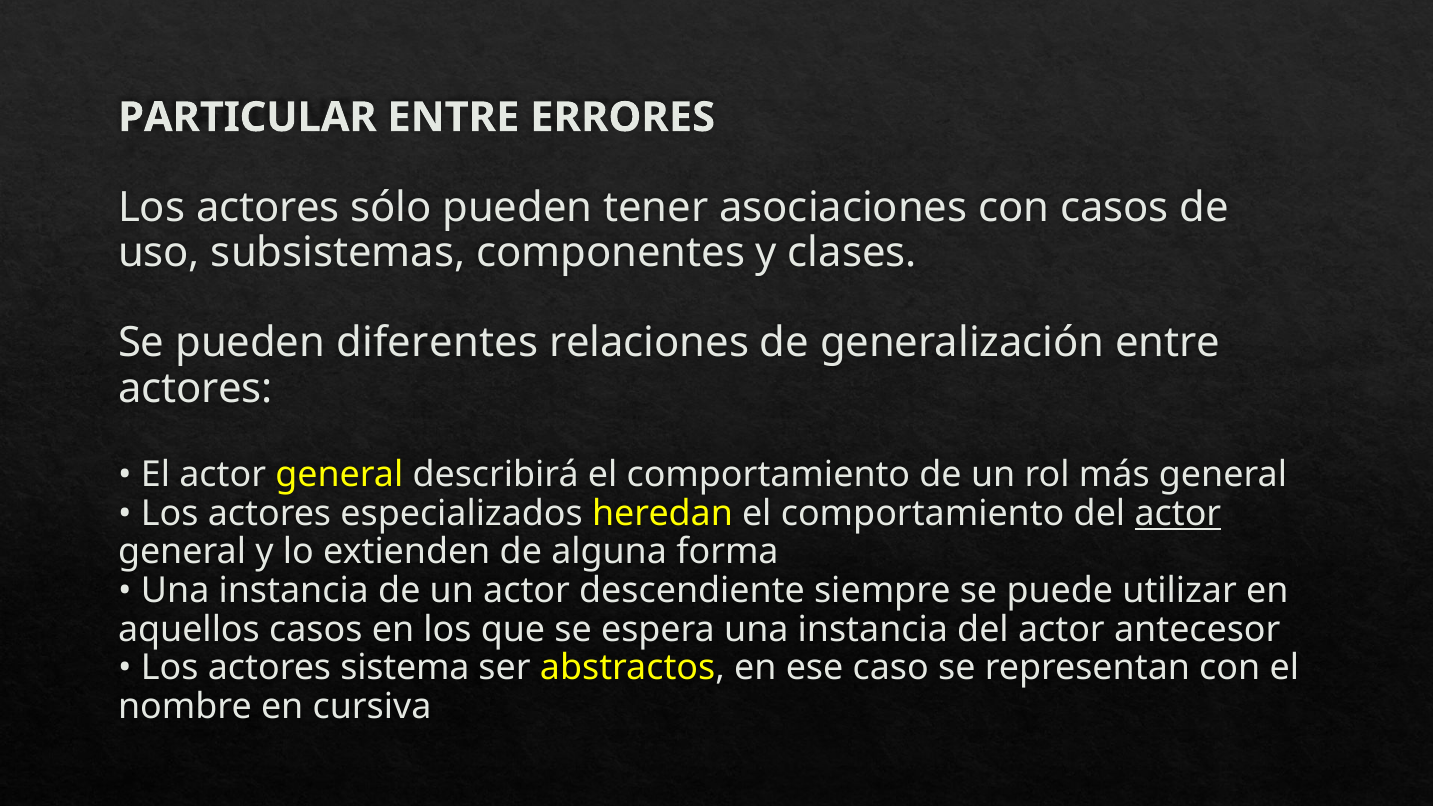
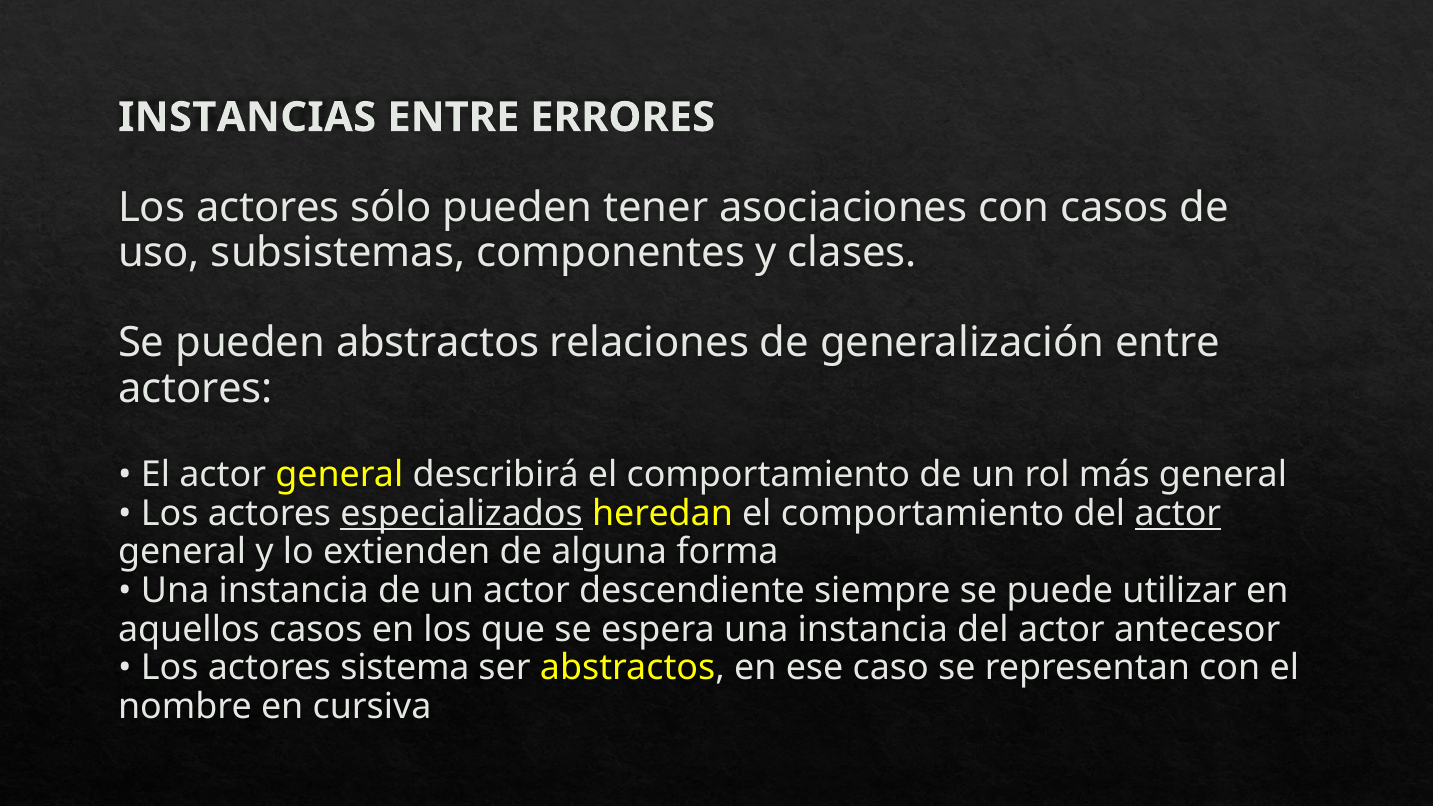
PARTICULAR: PARTICULAR -> INSTANCIAS (247, 117)
pueden diferentes: diferentes -> abstractos (438, 343)
especializados underline: none -> present (462, 513)
